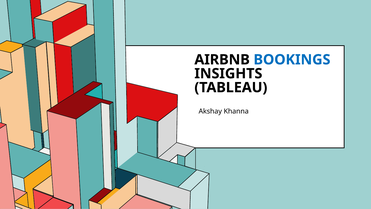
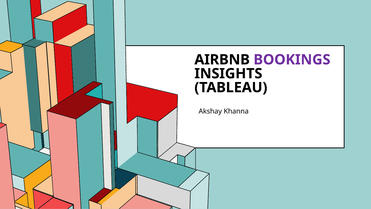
BOOKINGS colour: blue -> purple (292, 60)
